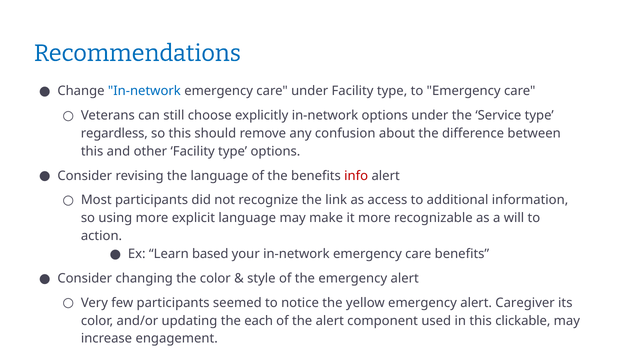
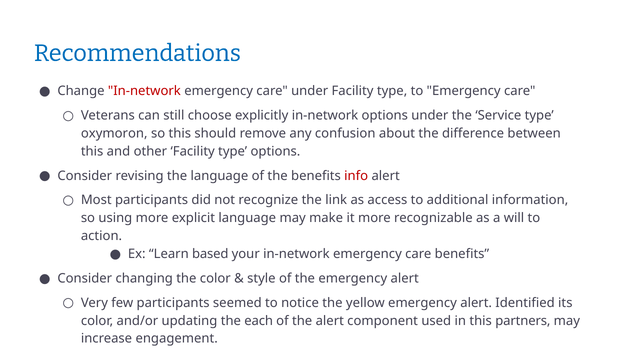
In-network colour: blue -> red (144, 91)
regardless: regardless -> oxymoron (114, 133)
Caregiver: Caregiver -> Identified (525, 303)
clickable: clickable -> partners (523, 320)
